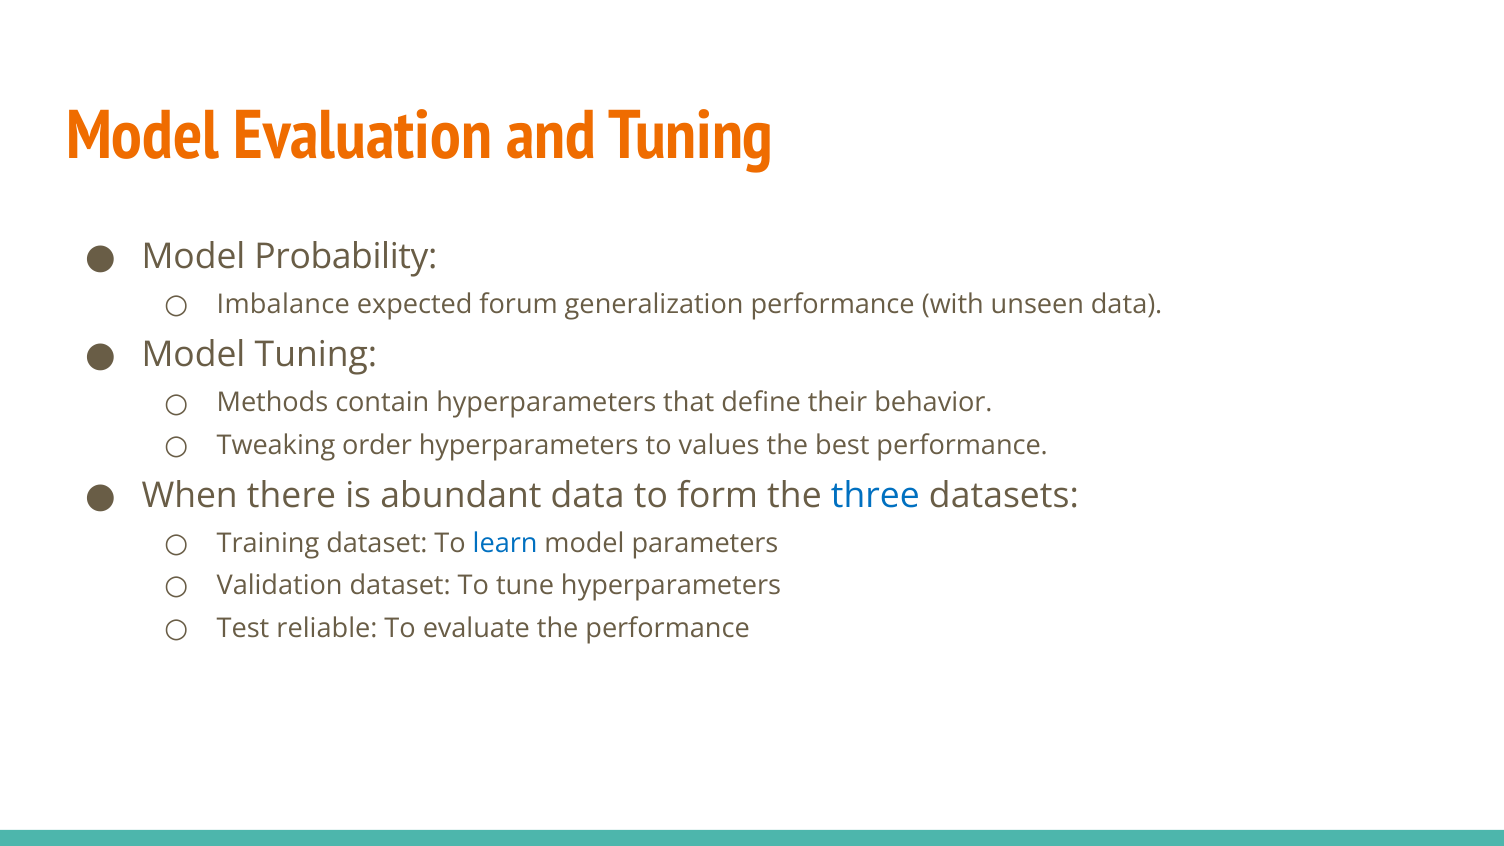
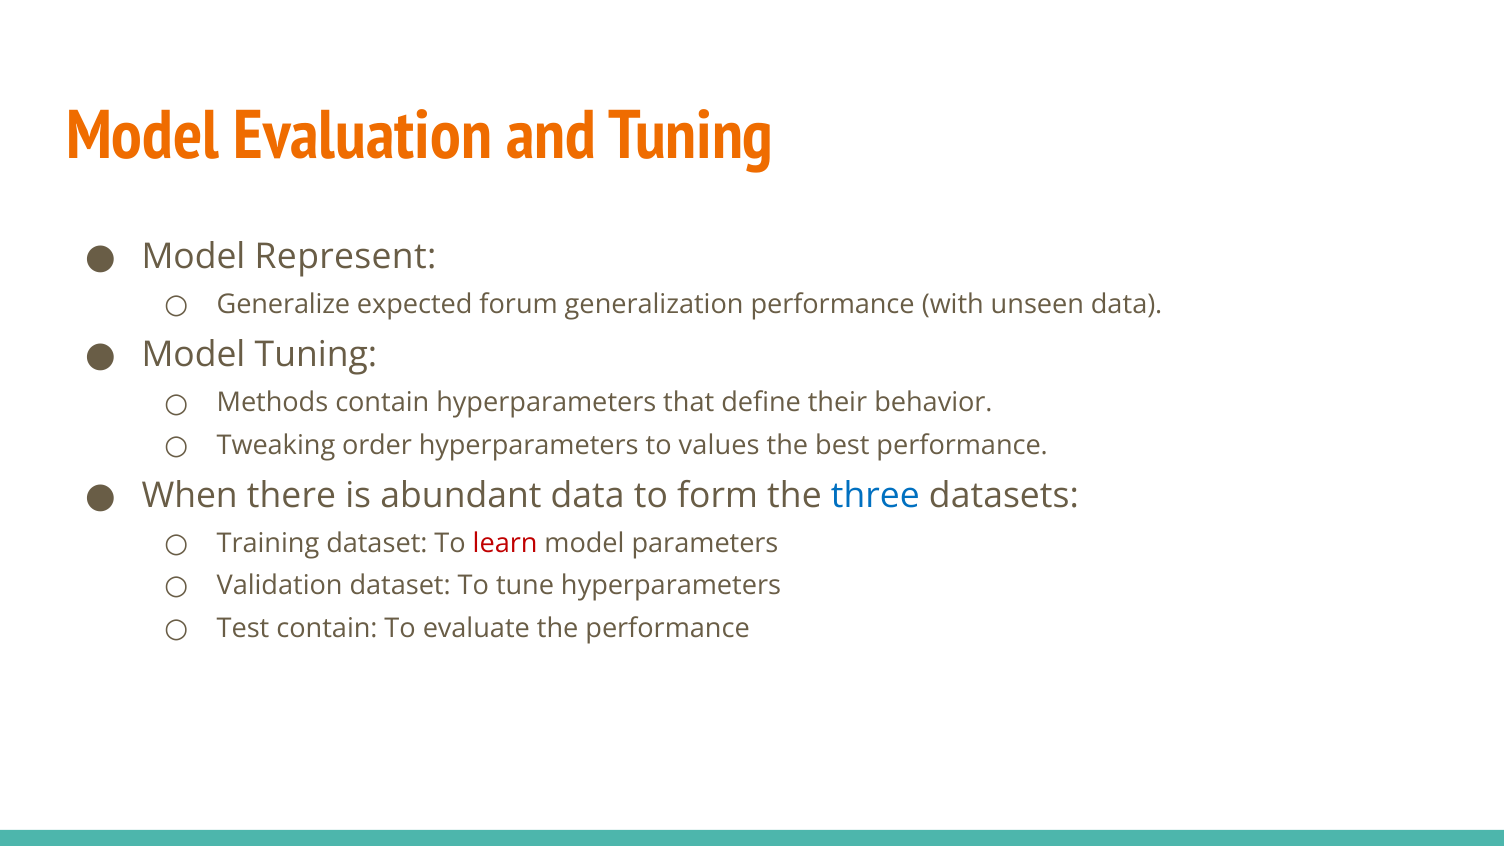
Probability: Probability -> Represent (346, 257)
Imbalance: Imbalance -> Generalize (283, 305)
learn colour: blue -> red (505, 543)
Test reliable: reliable -> contain (327, 628)
